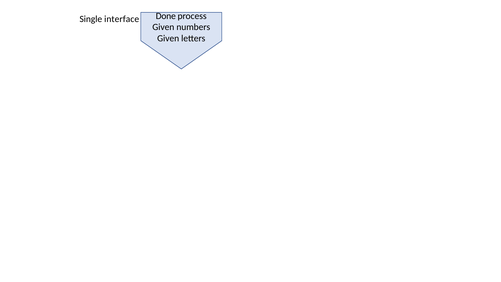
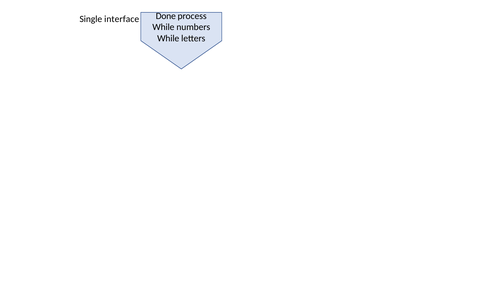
Given: Given -> While (163, 27)
Given: Given -> While (168, 38)
